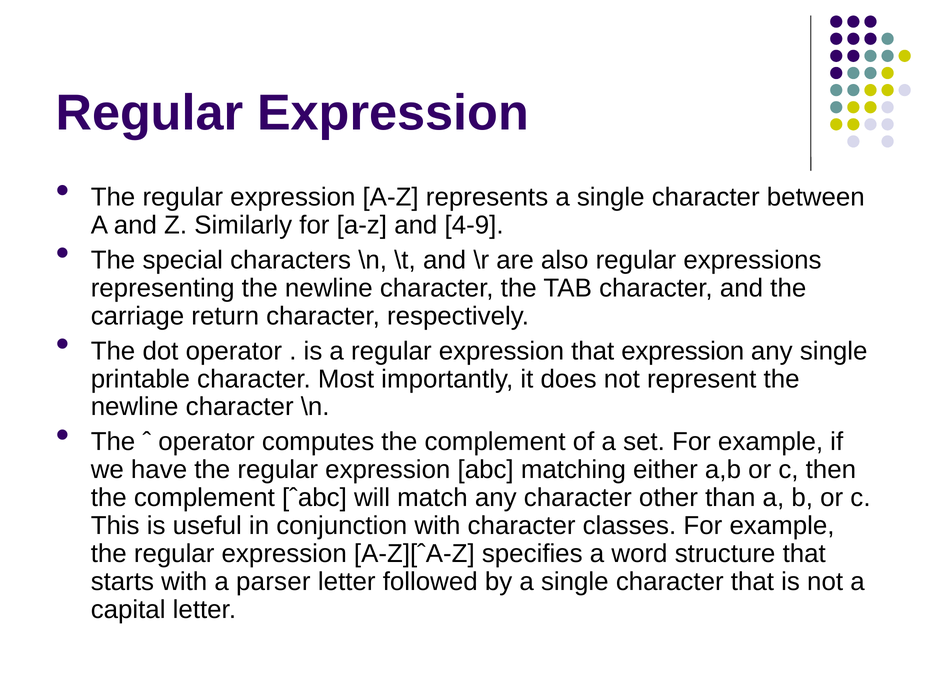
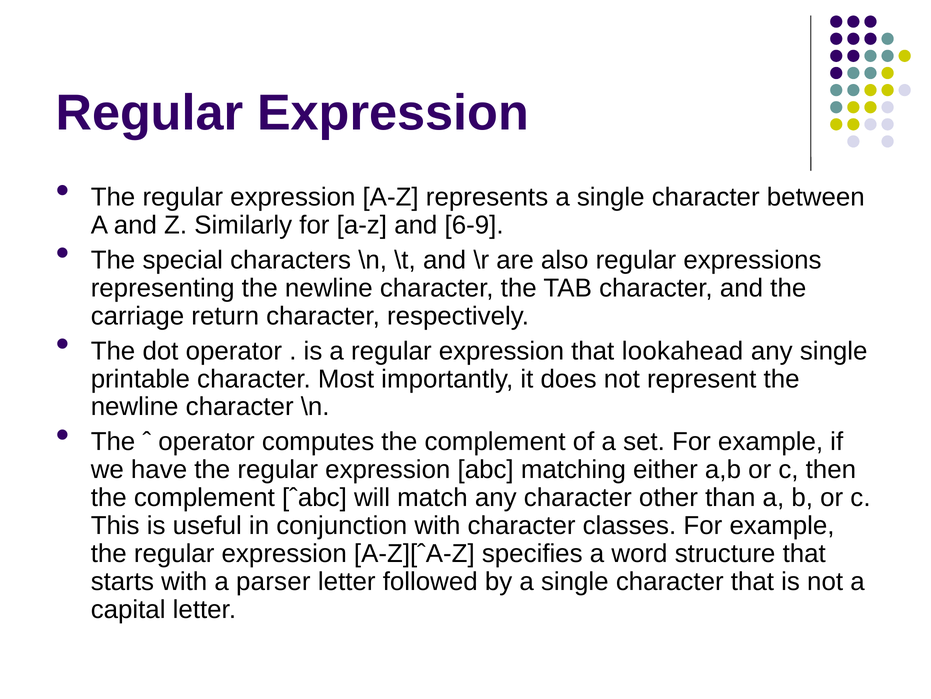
4-9: 4-9 -> 6-9 (474, 225)
that expression: expression -> lookahead (683, 351)
